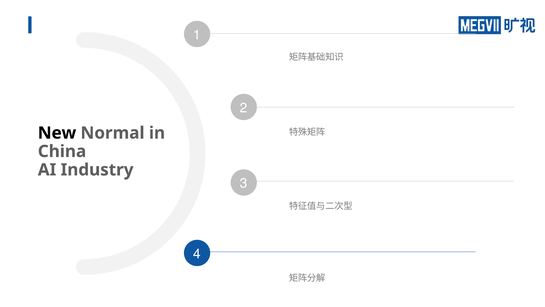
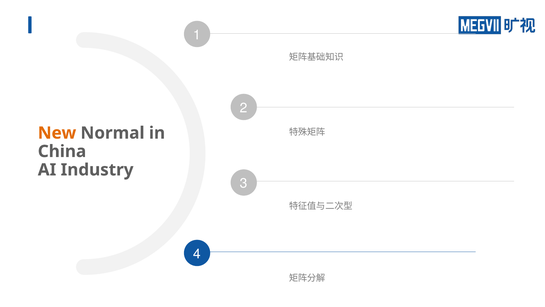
New colour: black -> orange (57, 133)
